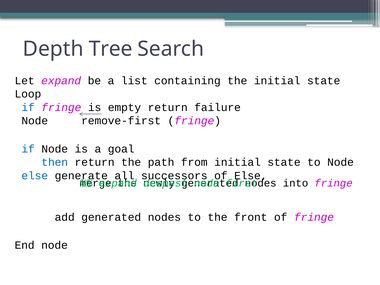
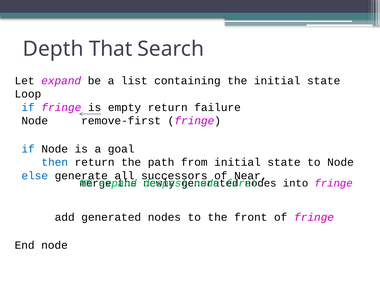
Tree: Tree -> That (111, 49)
of Else: Else -> Near (251, 176)
